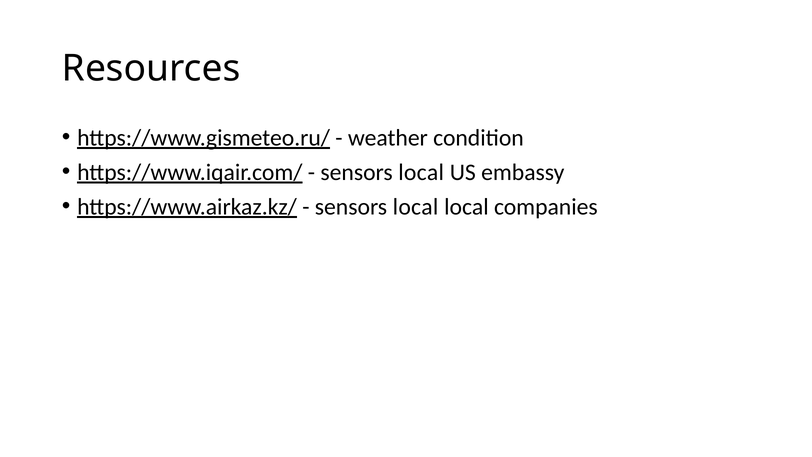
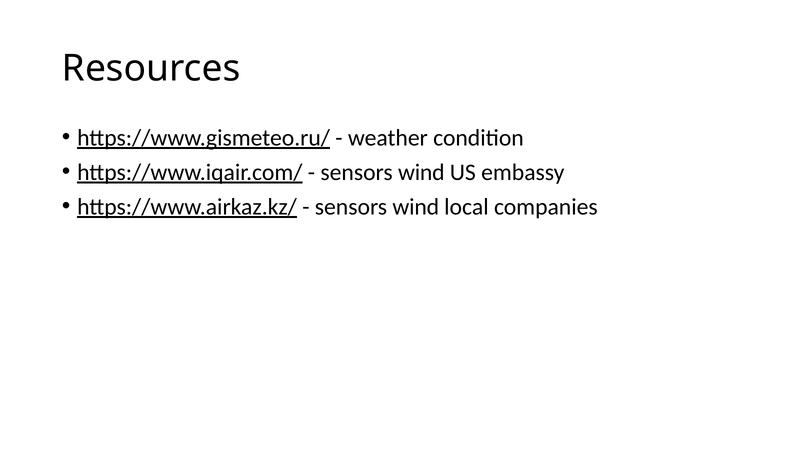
local: local -> wind (421, 172)
local: local -> wind (416, 207)
